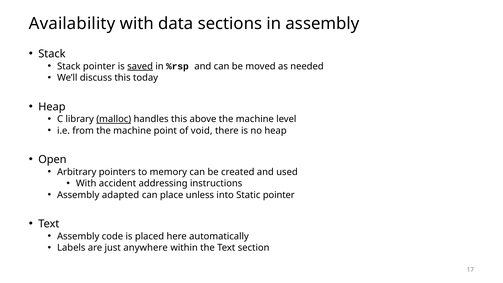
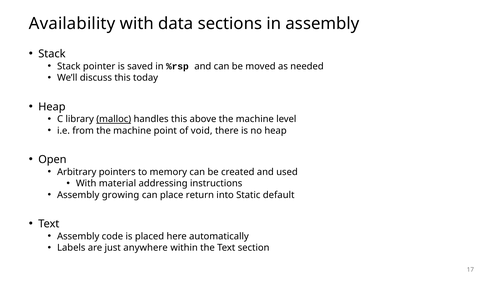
saved underline: present -> none (140, 66)
accident: accident -> material (117, 183)
adapted: adapted -> growing (121, 195)
unless: unless -> return (200, 195)
Static pointer: pointer -> default (279, 195)
